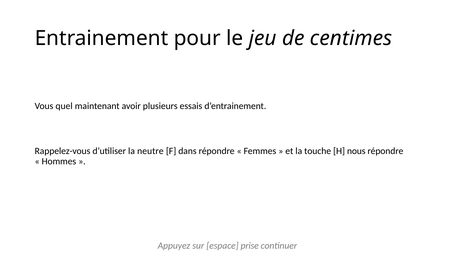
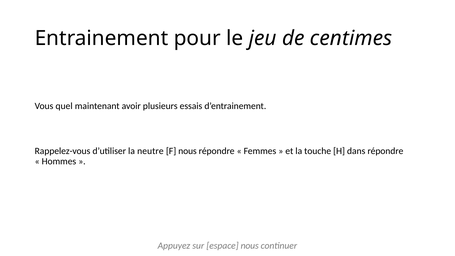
F dans: dans -> nous (188, 151)
nous: nous -> dans (356, 151)
espace prise: prise -> nous (250, 246)
